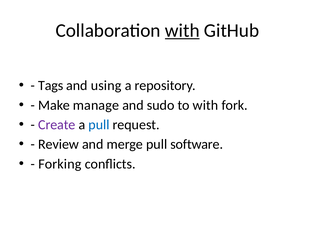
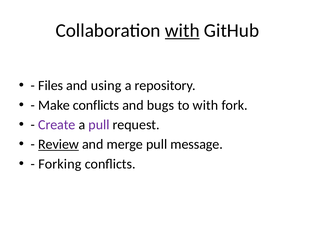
Tags: Tags -> Files (51, 86)
Make manage: manage -> conflicts (96, 105)
sudo: sudo -> bugs (161, 105)
pull colour: blue -> purple (99, 125)
Review underline: none -> present (59, 145)
software: software -> message (197, 145)
